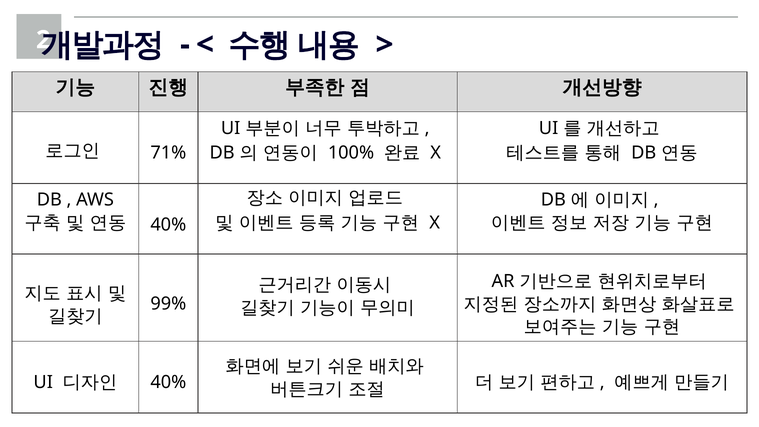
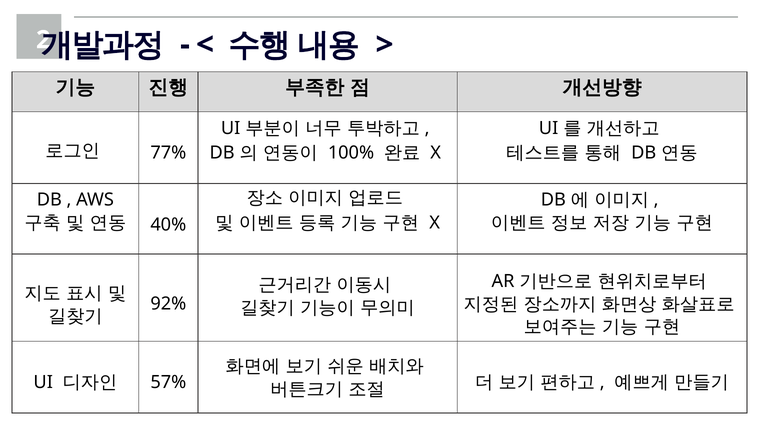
71%: 71% -> 77% (168, 153)
99%: 99% -> 92% (168, 304)
40%: 40% -> 57% (168, 382)
